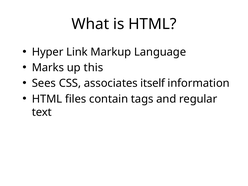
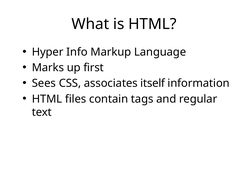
Link: Link -> Info (77, 52)
this: this -> first (94, 68)
